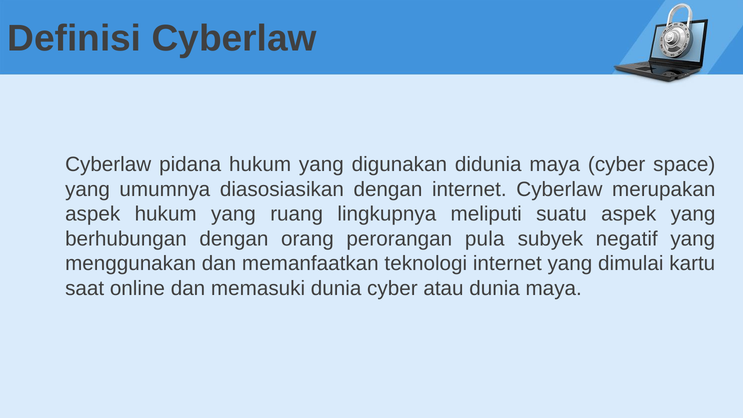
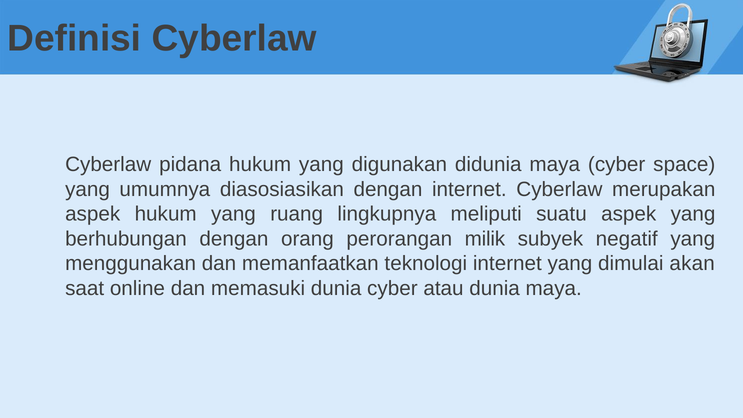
pula: pula -> milik (485, 239)
kartu: kartu -> akan (692, 264)
